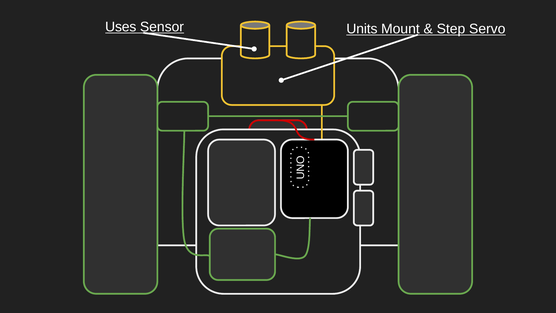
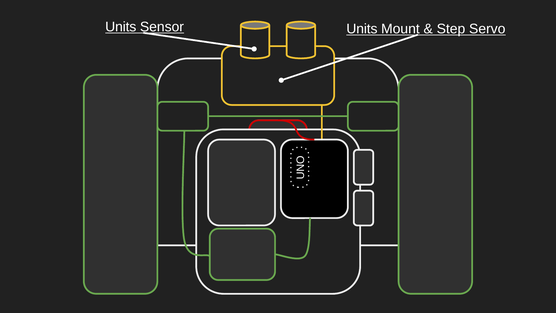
Uses: Uses -> Units (121, 27)
